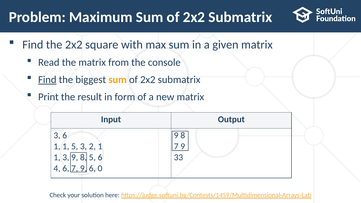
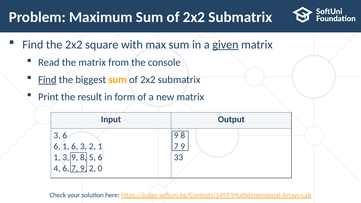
given underline: none -> present (225, 45)
1: 1 -> 6 (57, 146)
1 5: 5 -> 6 (75, 146)
6: 6 -> 2 (92, 168)
